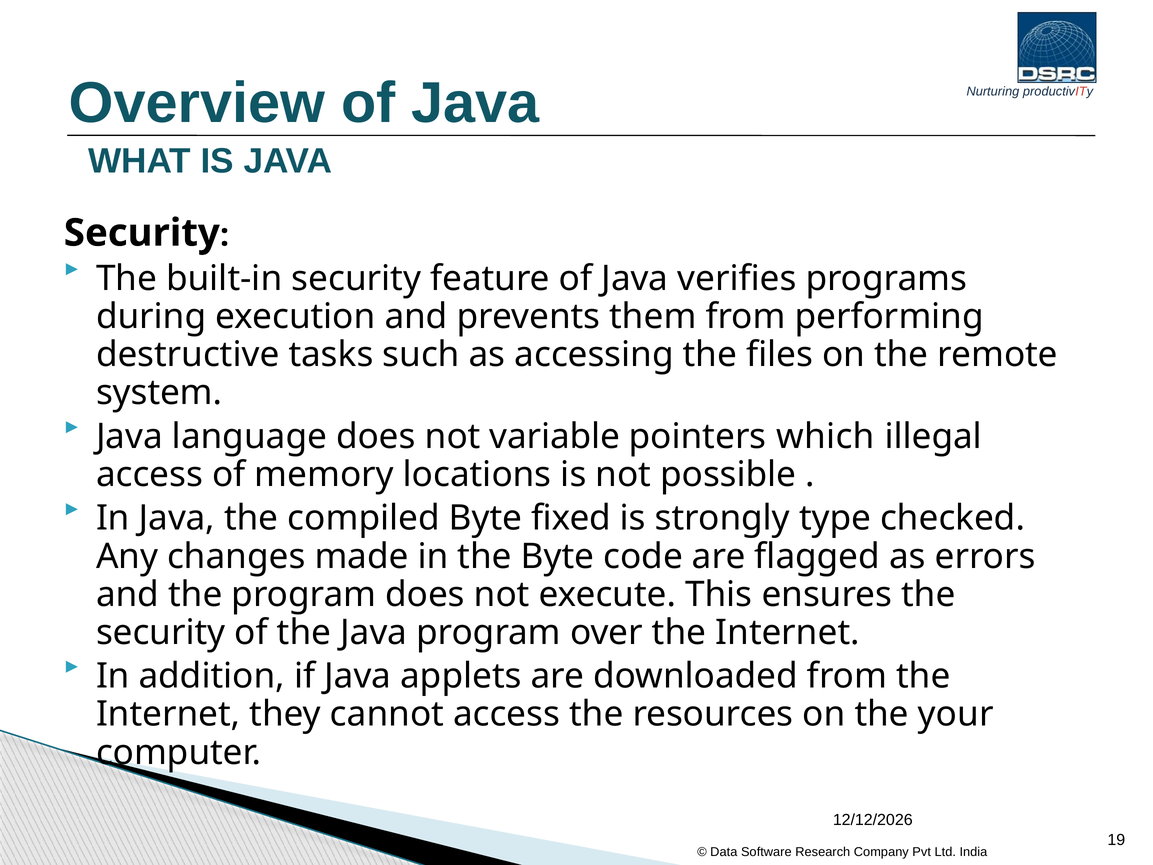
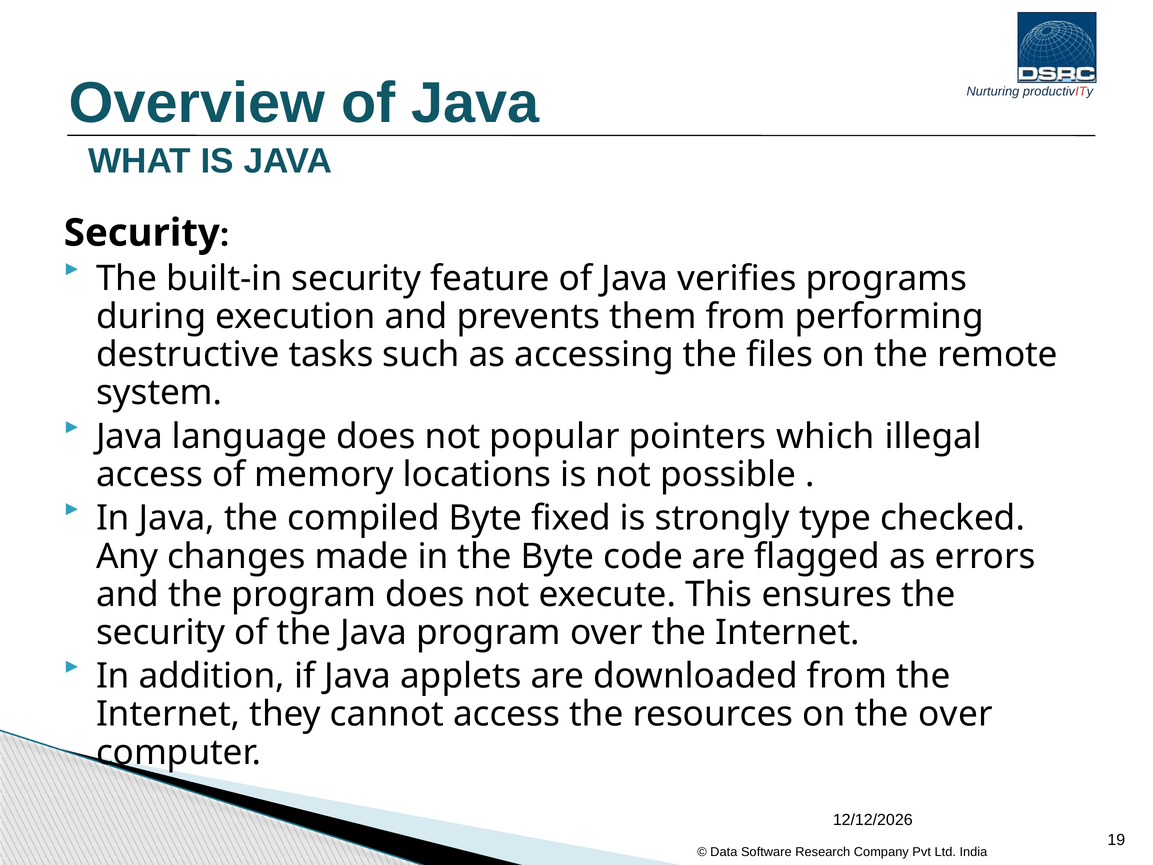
variable: variable -> popular (555, 436)
the your: your -> over (956, 714)
